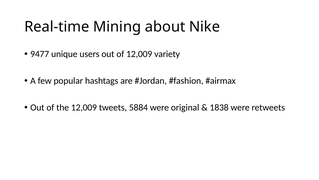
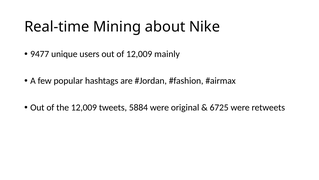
variety: variety -> mainly (167, 54)
1838: 1838 -> 6725 (219, 107)
